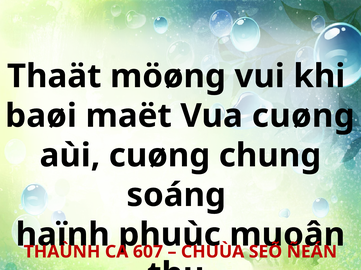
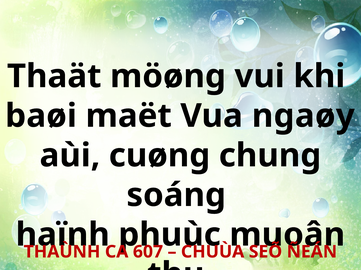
Vua cuøng: cuøng -> ngaøy (303, 116)
